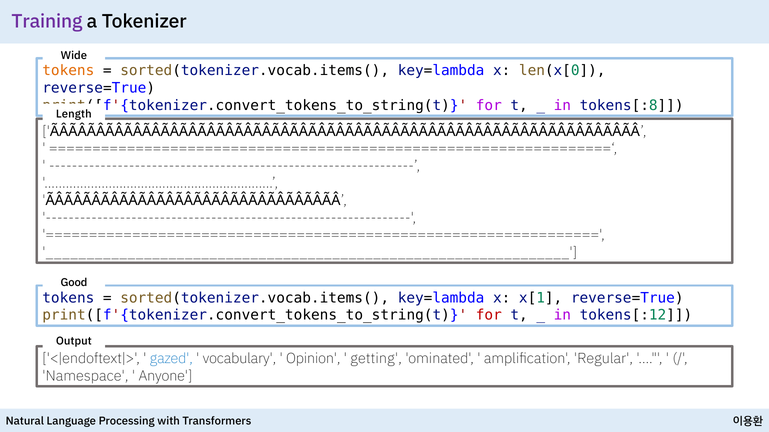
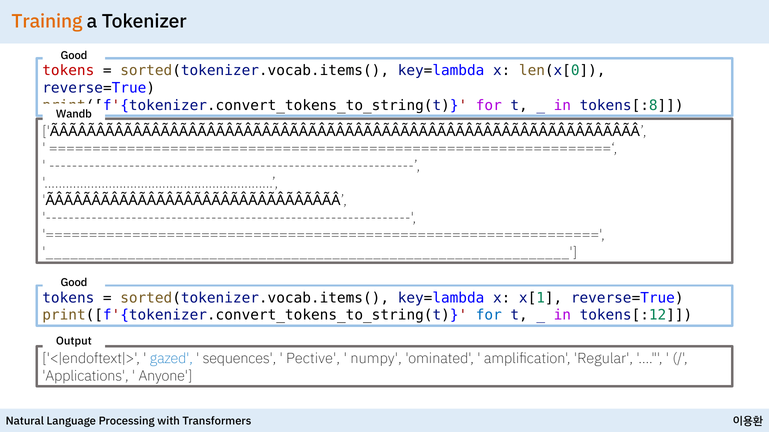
Training colour: purple -> orange (47, 22)
Wide: Wide -> Good (74, 55)
tokens colour: orange -> red (68, 71)
Length: Length -> Wandb (74, 114)
for colour: red -> blue (489, 316)
vocabulary: vocabulary -> sequences (239, 359)
Opinion: Opinion -> Pective (313, 359)
getting: getting -> numpy (376, 359)
Namespace: Namespace -> Applications (86, 376)
